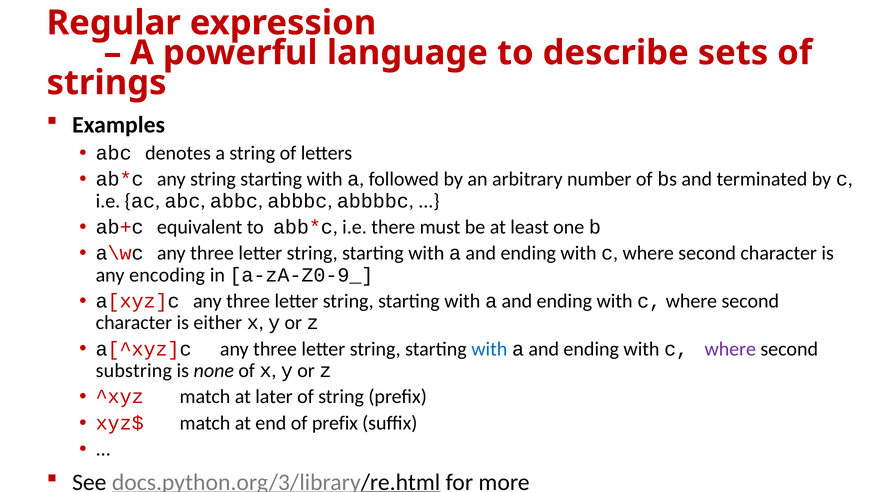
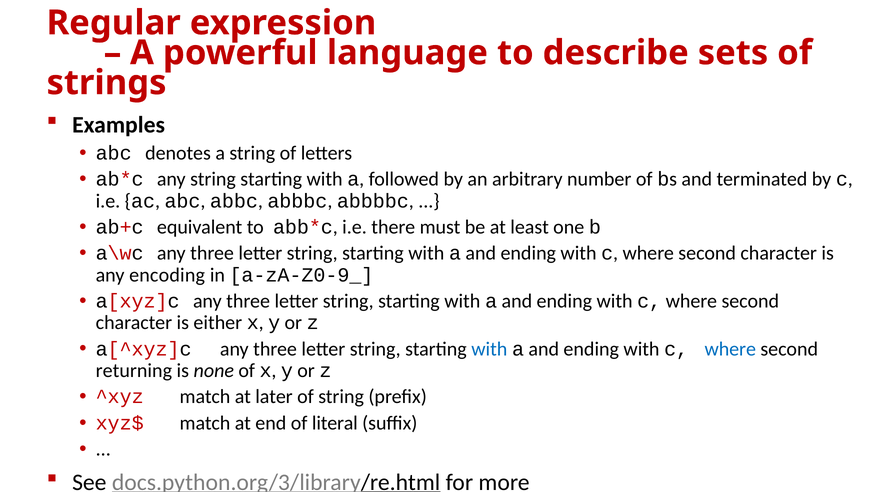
where colour: purple -> blue (730, 349)
substring: substring -> returning (134, 370)
of prefix: prefix -> literal (335, 423)
